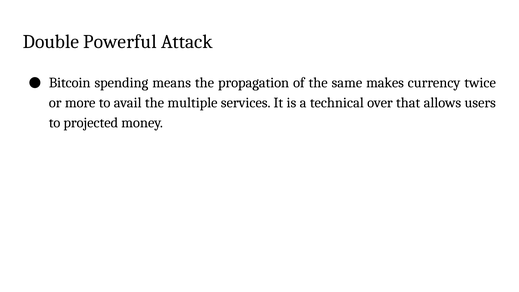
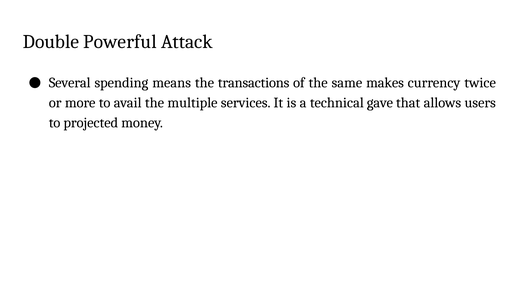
Bitcoin: Bitcoin -> Several (70, 83)
propagation: propagation -> transactions (254, 83)
over: over -> gave (380, 103)
